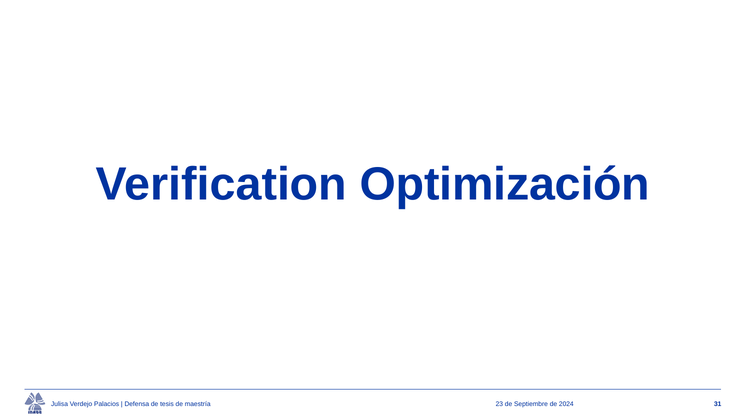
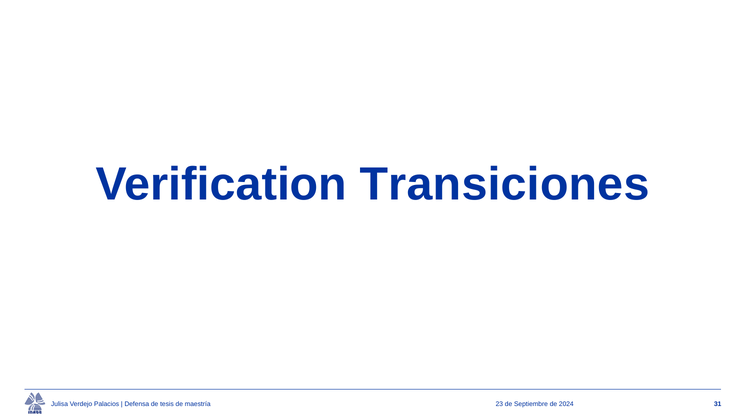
Optimización: Optimización -> Transiciones (505, 185)
